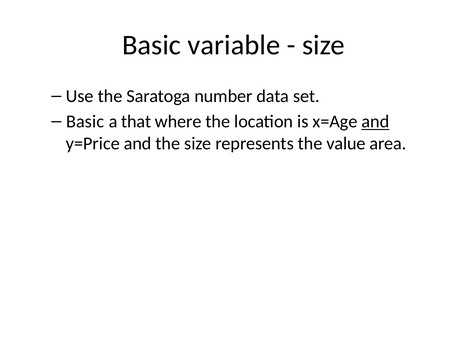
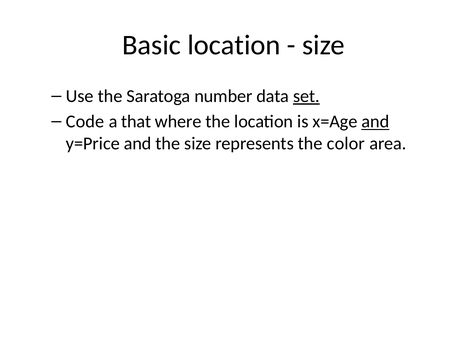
Basic variable: variable -> location (234, 45)
set underline: none -> present (306, 96)
Basic: Basic -> Code (85, 122)
value: value -> color (346, 143)
